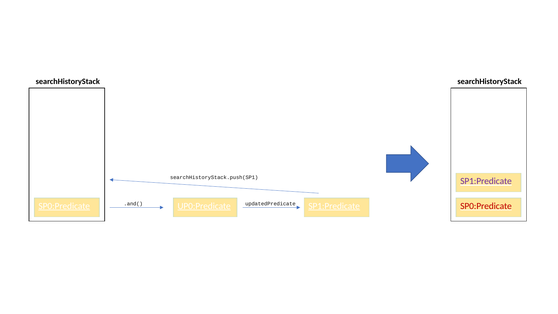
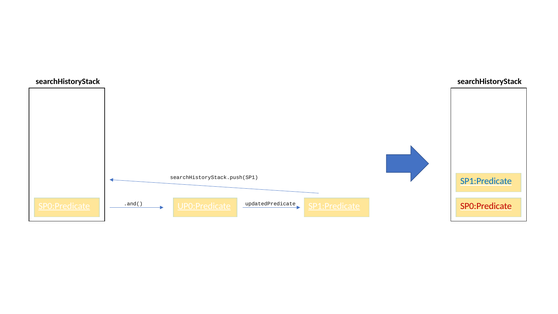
SP1:Predicate colour: purple -> blue (486, 181)
